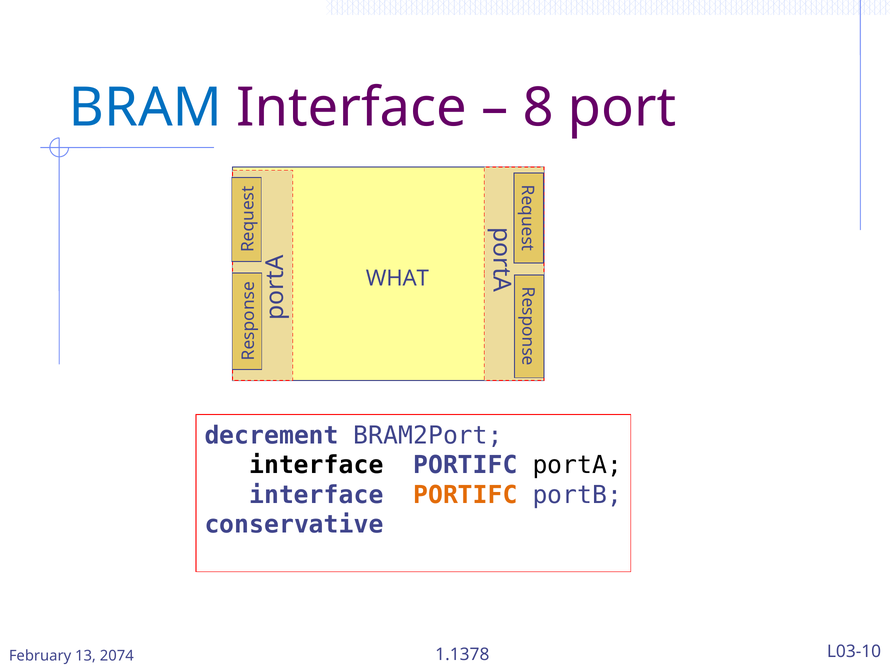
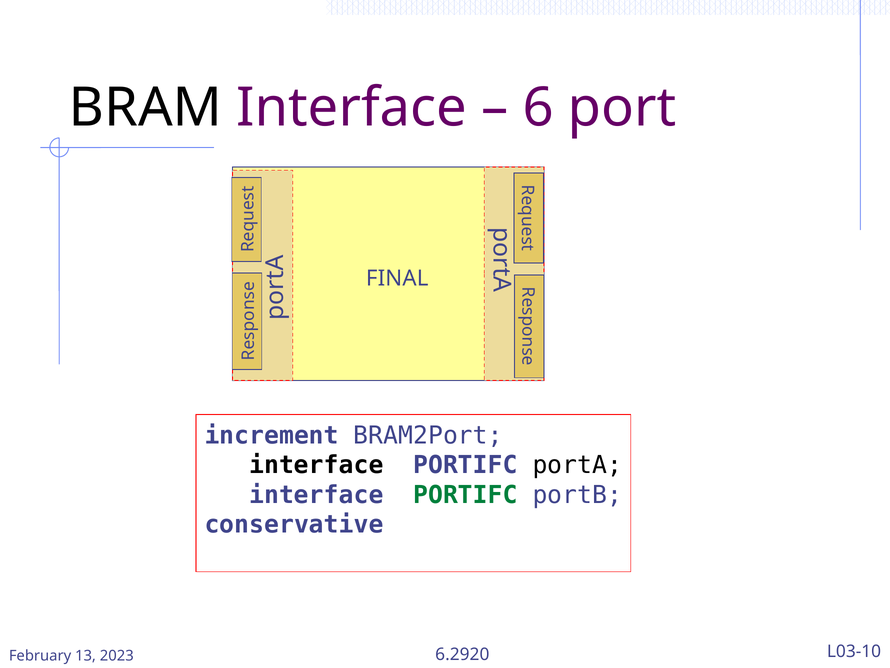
BRAM colour: blue -> black (146, 108)
8: 8 -> 6 (538, 108)
WHAT: WHAT -> FINAL (397, 278)
decrement: decrement -> increment (272, 435)
PORTIFC colour: orange -> green (465, 494)
1.1378: 1.1378 -> 6.2920 (462, 654)
2074: 2074 -> 2023 (117, 655)
